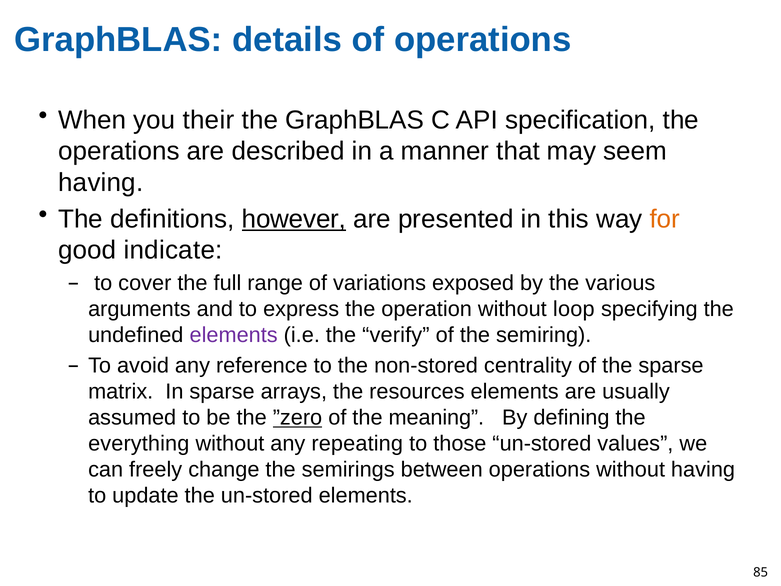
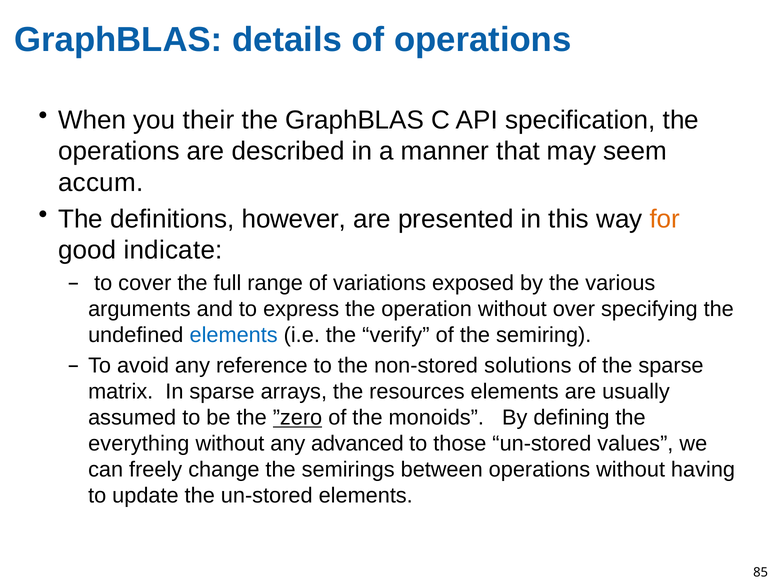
having: having -> accum (101, 183)
however underline: present -> none (294, 219)
loop: loop -> over (574, 309)
elements colour: purple -> blue (234, 335)
centrality: centrality -> solutions (528, 365)
meaning: meaning -> monoids (436, 417)
repeating: repeating -> advanced (357, 444)
